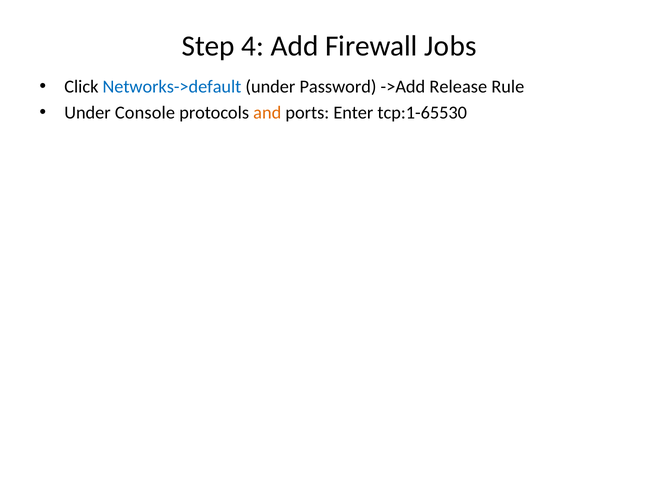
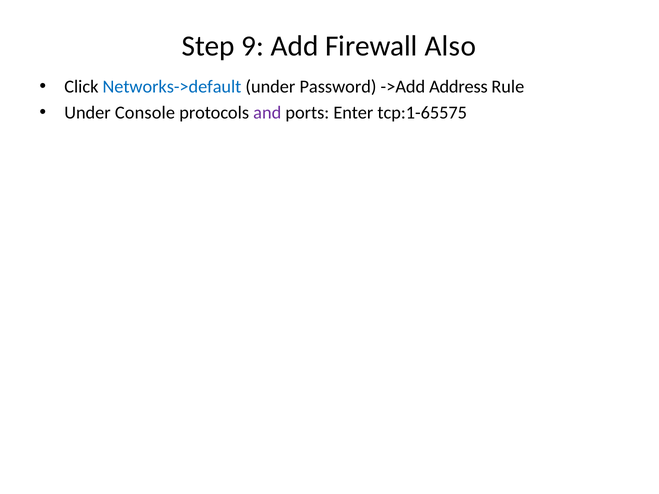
4: 4 -> 9 (253, 46)
Jobs: Jobs -> Also (450, 46)
Release: Release -> Address (458, 87)
and colour: orange -> purple (267, 113)
tcp:1-65530: tcp:1-65530 -> tcp:1-65575 (422, 113)
